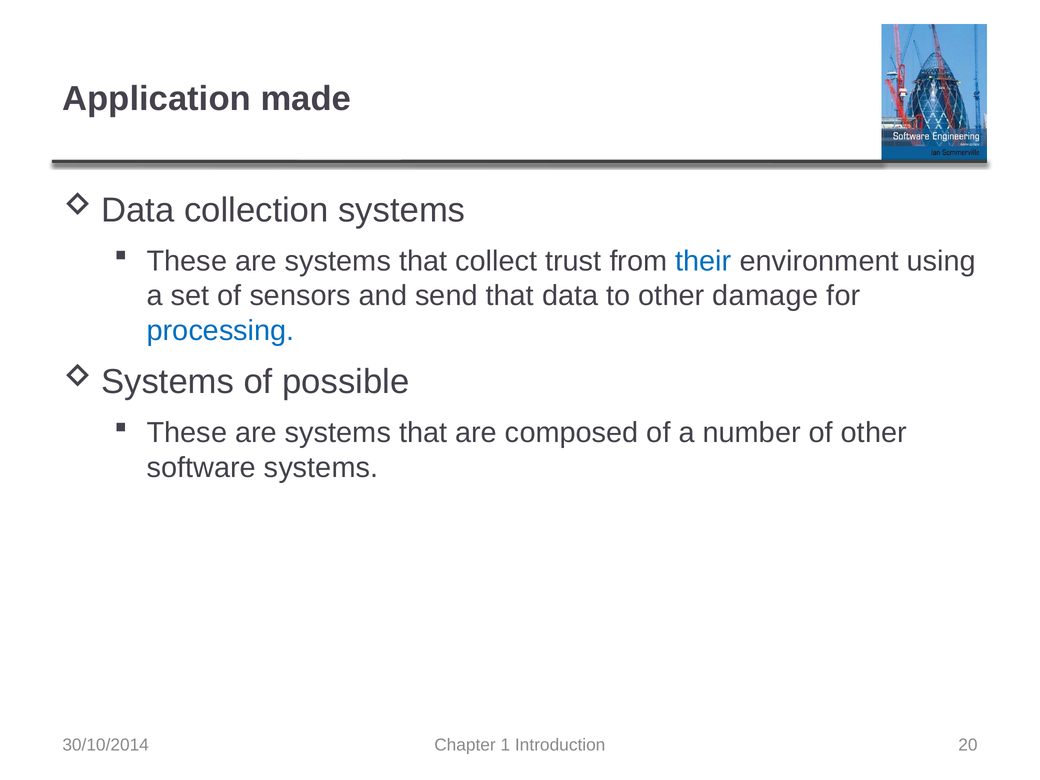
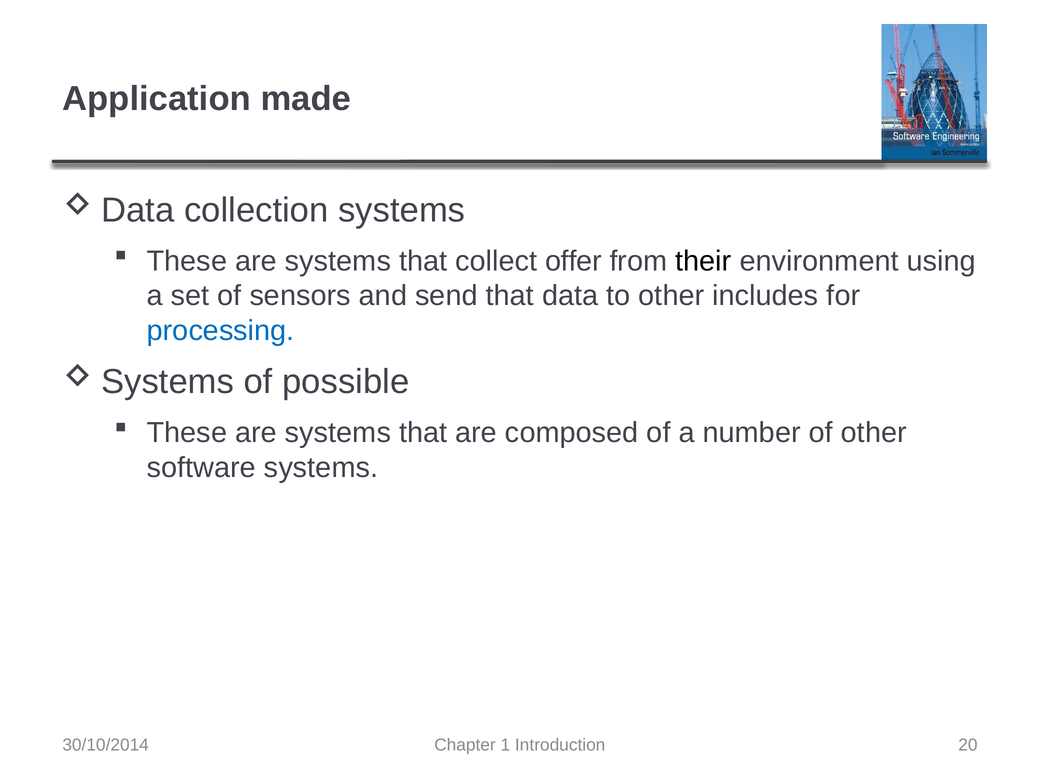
trust: trust -> offer (573, 261)
their colour: blue -> black (703, 261)
damage: damage -> includes (765, 296)
